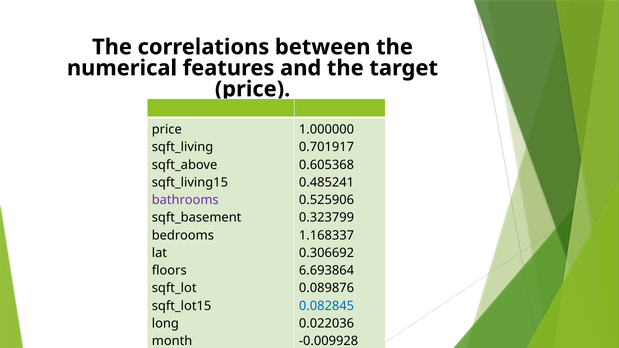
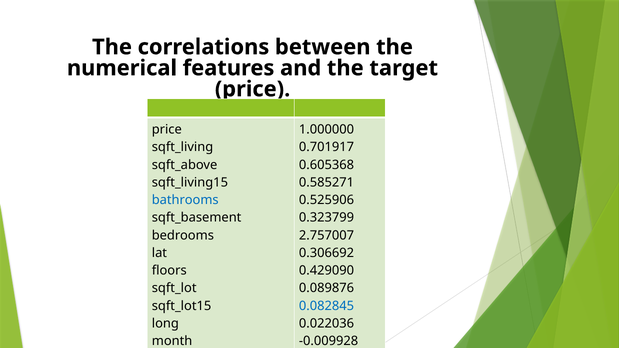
0.485241: 0.485241 -> 0.585271 (327, 182)
bathrooms colour: purple -> blue (185, 200)
1.168337: 1.168337 -> 2.757007 (327, 235)
6.693864: 6.693864 -> 0.429090 (327, 271)
